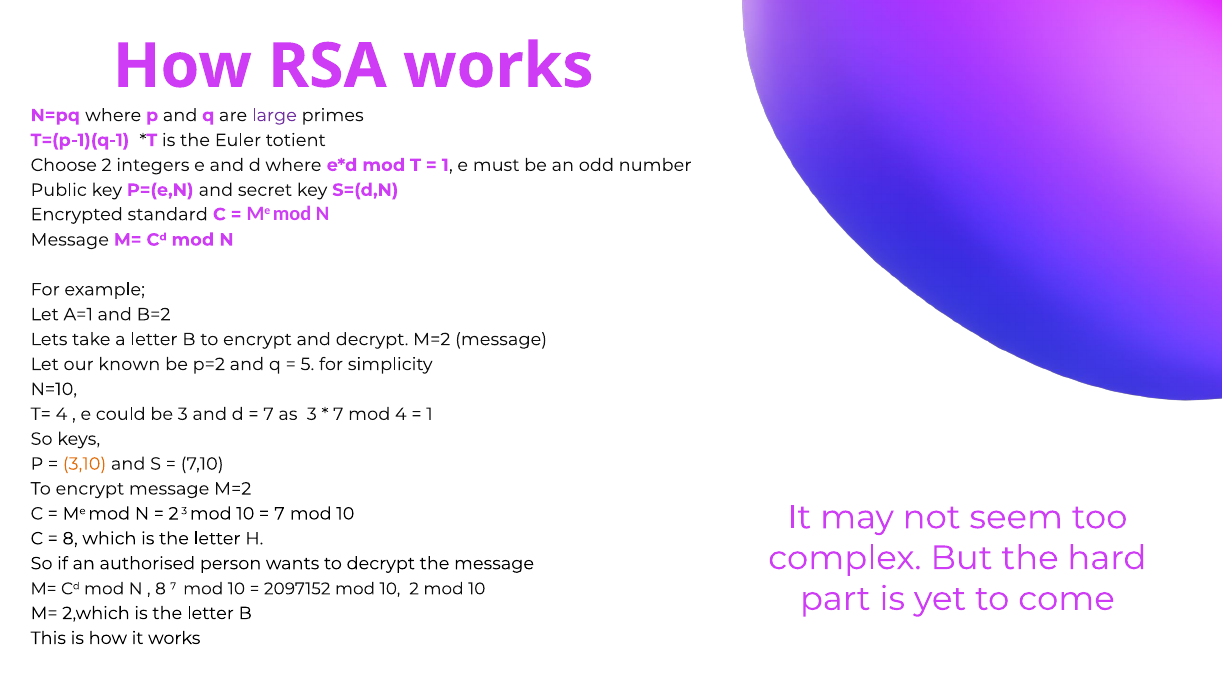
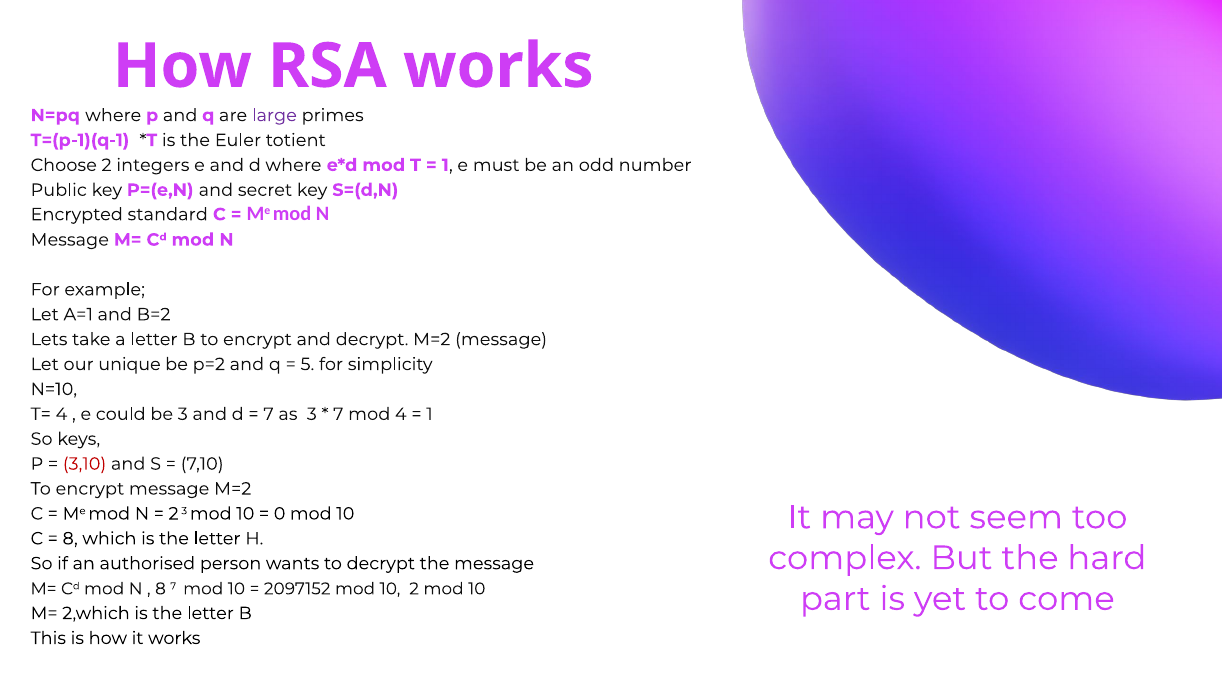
known: known -> unique (129, 364)
3,10 colour: orange -> red (85, 463)
7: 7 -> 0 (280, 513)
